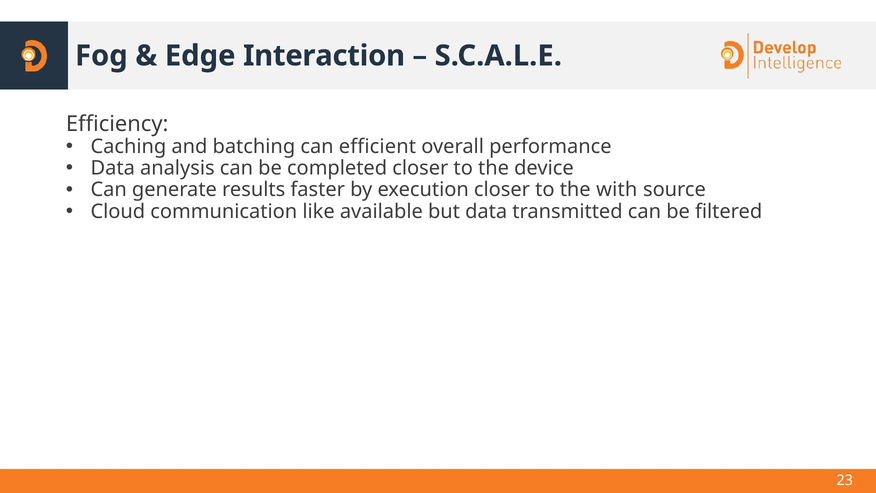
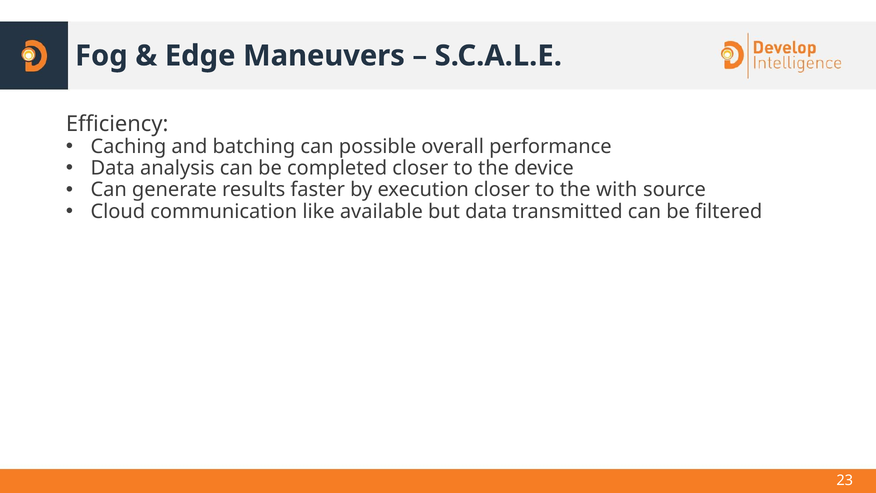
Interaction: Interaction -> Maneuvers (324, 56)
efficient: efficient -> possible (378, 146)
